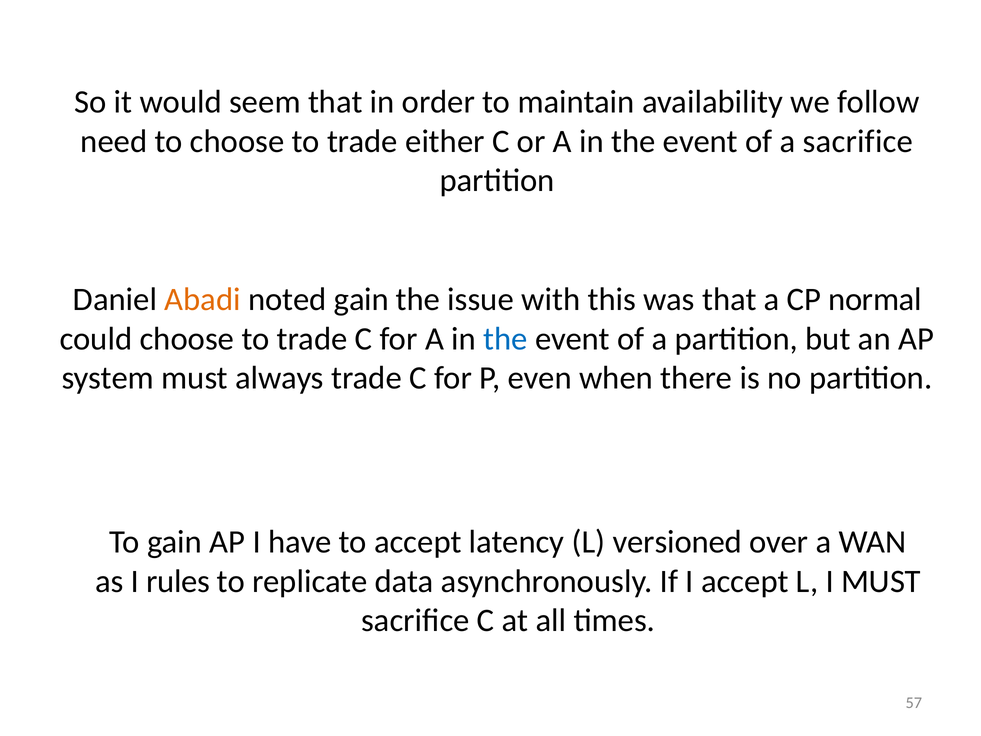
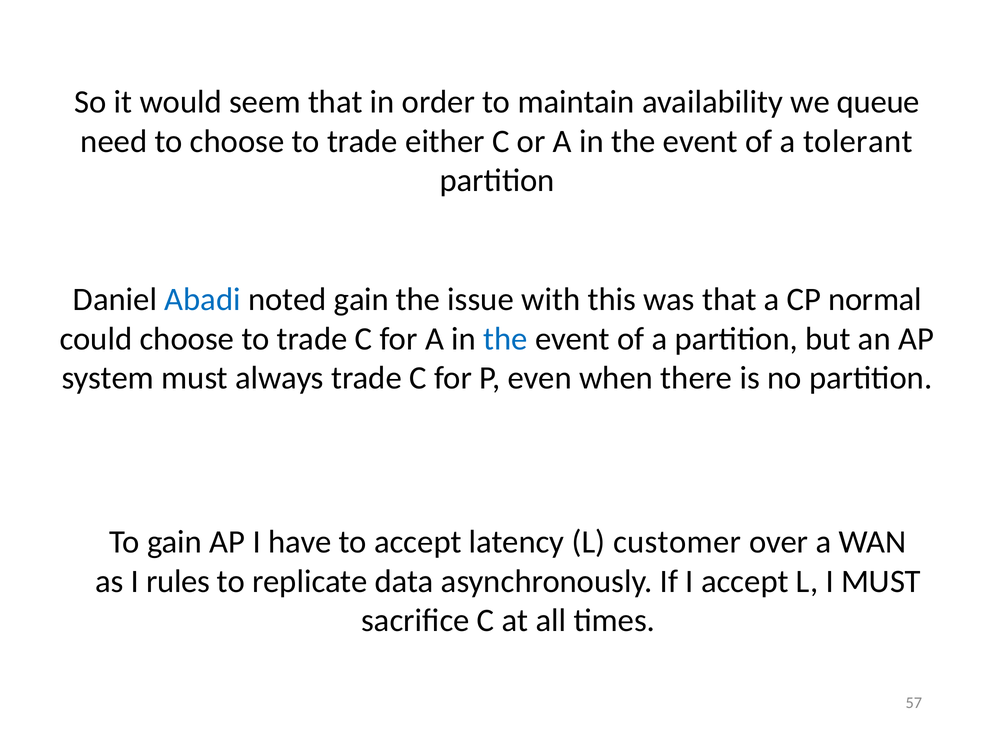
follow: follow -> queue (878, 102)
a sacrifice: sacrifice -> tolerant (858, 141)
Abadi colour: orange -> blue (203, 299)
versioned: versioned -> customer (677, 542)
